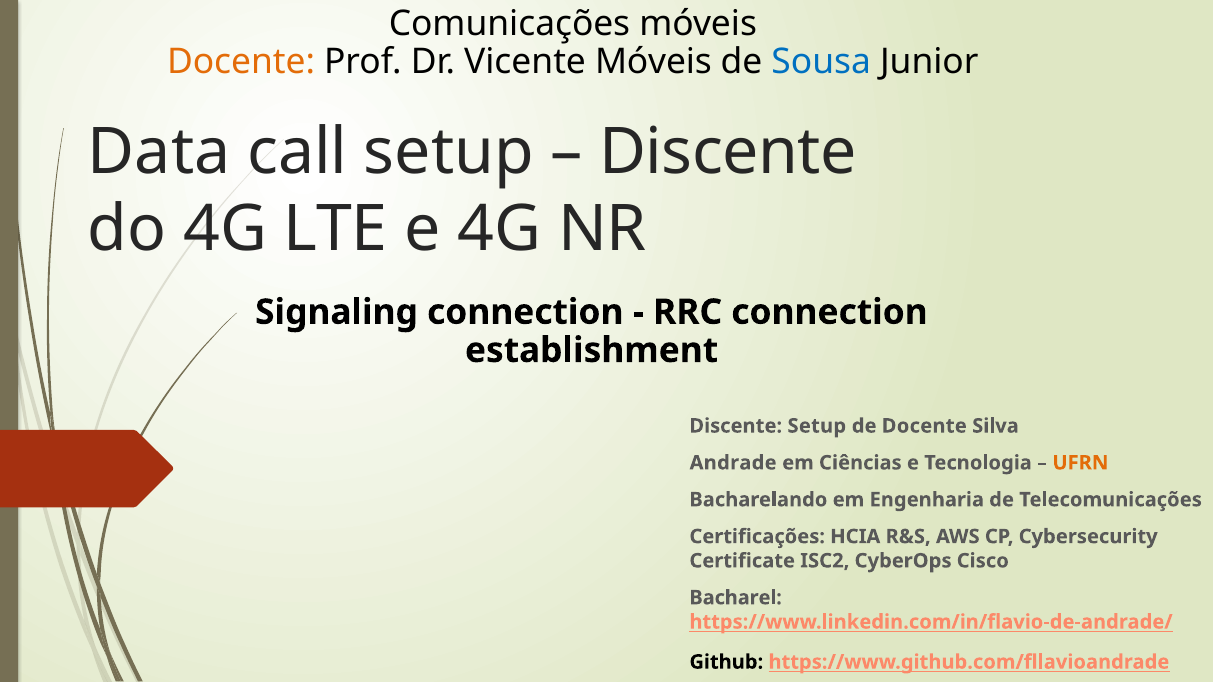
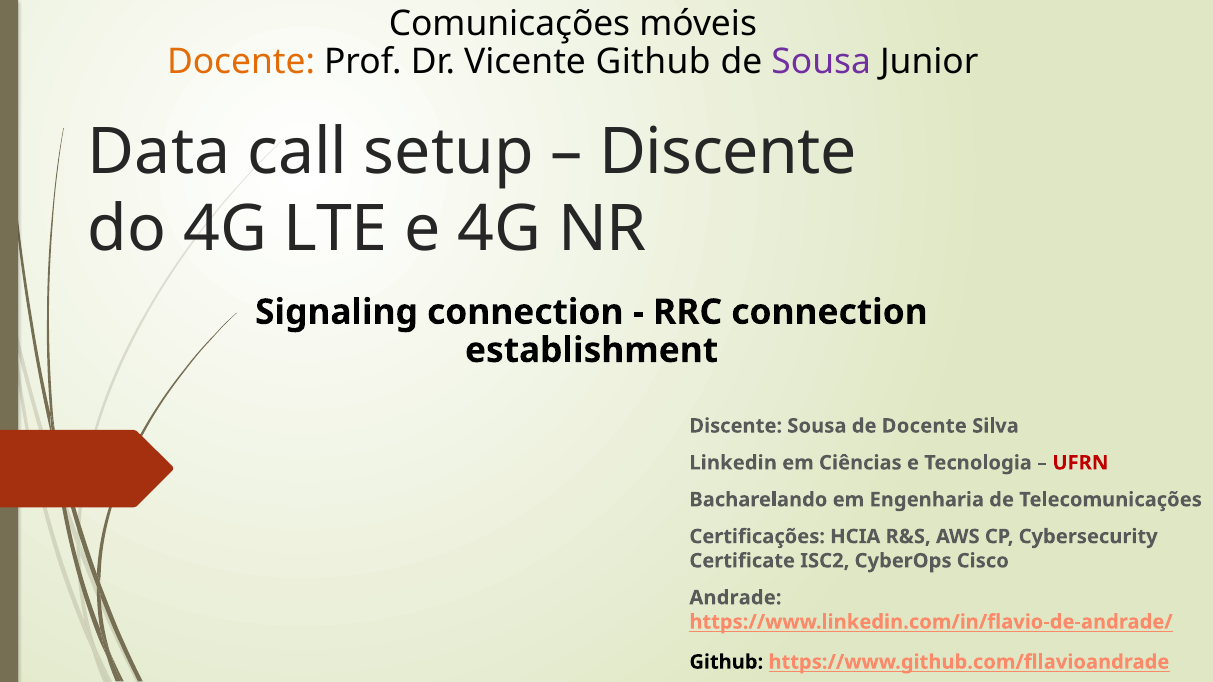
Vicente Móveis: Móveis -> Github (653, 62)
Sousa colour: blue -> purple (821, 62)
Discente Setup: Setup -> Sousa (817, 426)
Andrade: Andrade -> Linkedin (733, 463)
UFRN colour: orange -> red (1080, 463)
Bacharel: Bacharel -> Andrade (735, 598)
